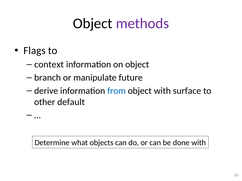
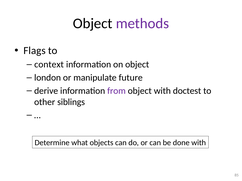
branch: branch -> london (48, 78)
from colour: blue -> purple (116, 91)
surface: surface -> doctest (187, 91)
default: default -> siblings (71, 102)
